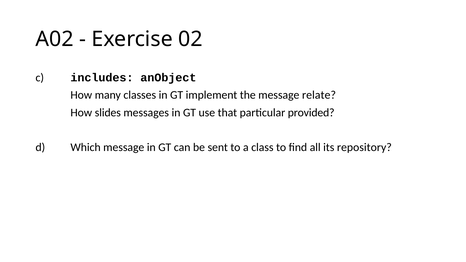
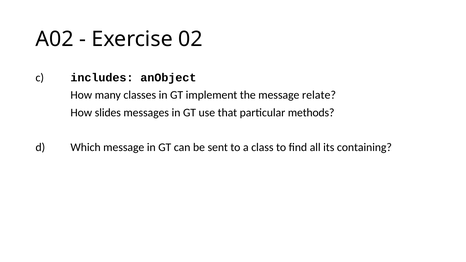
provided: provided -> methods (311, 113)
repository: repository -> containing (364, 147)
